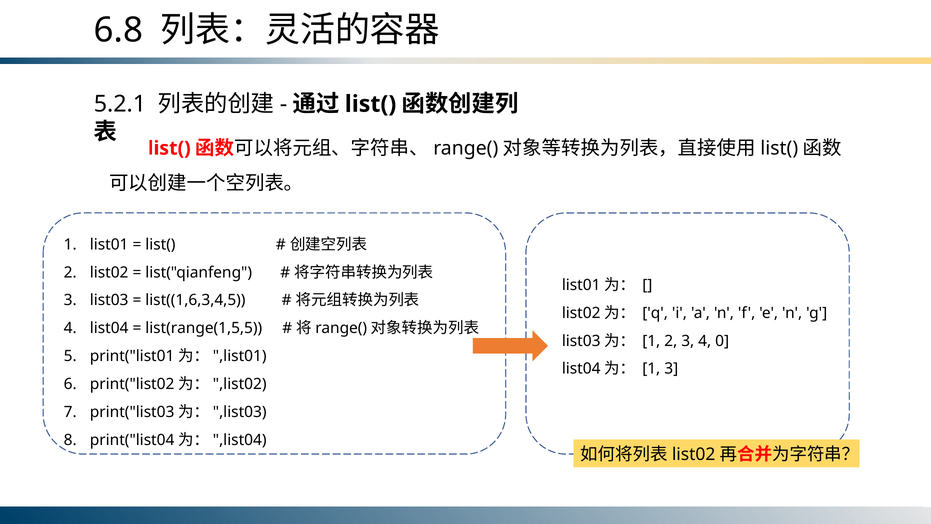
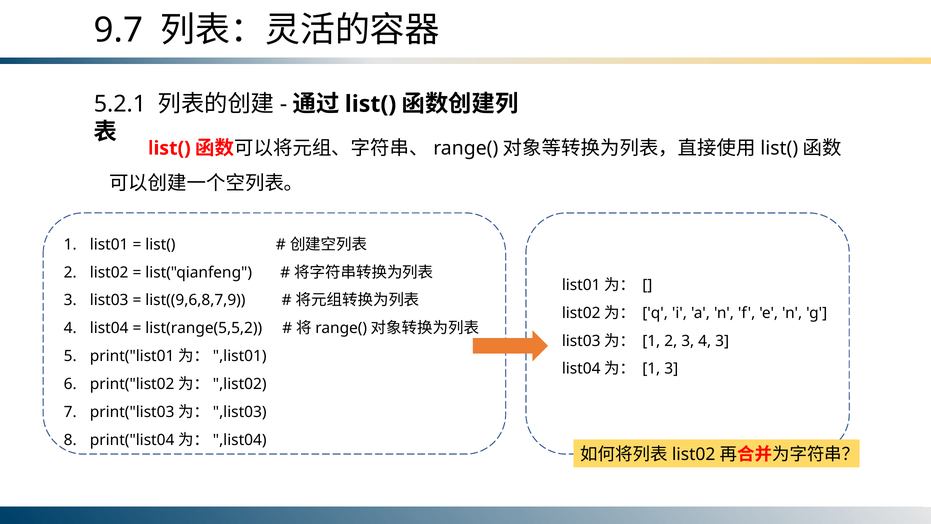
6.8: 6.8 -> 9.7 (118, 30)
list((1,6,3,4,5: list((1,6,3,4,5 -> list((9,6,8,7,9 (195, 300)
list(range(1,5,5: list(range(1,5,5 -> list(range(5,5,2 (204, 328)
4 0: 0 -> 3 (722, 341)
